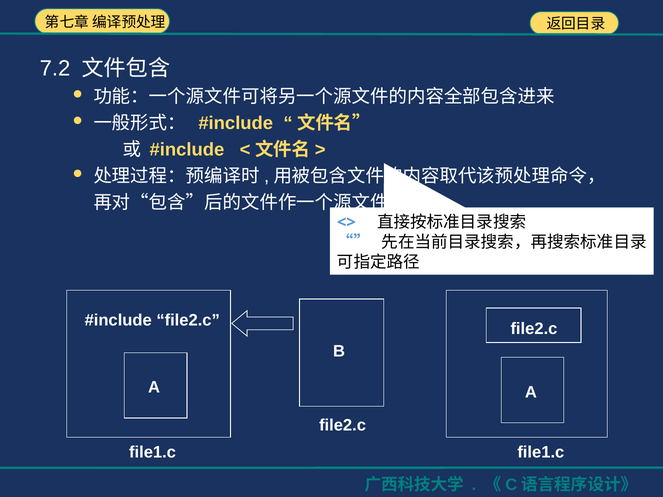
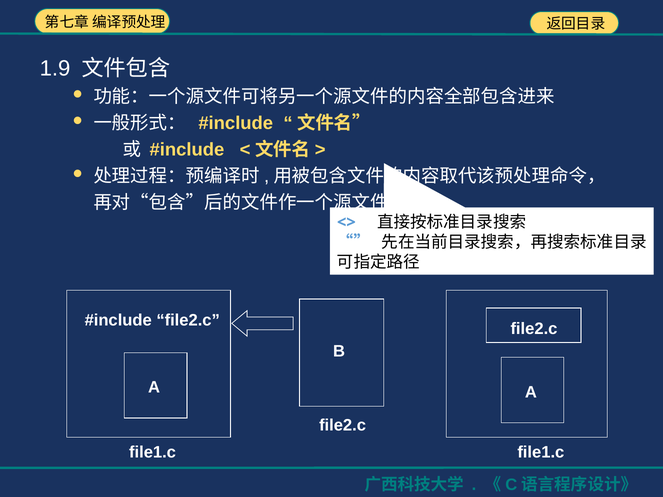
7.2: 7.2 -> 1.9 (55, 68)
